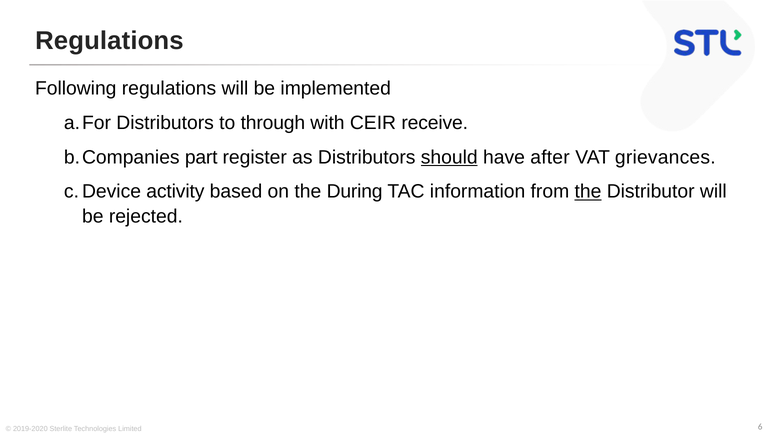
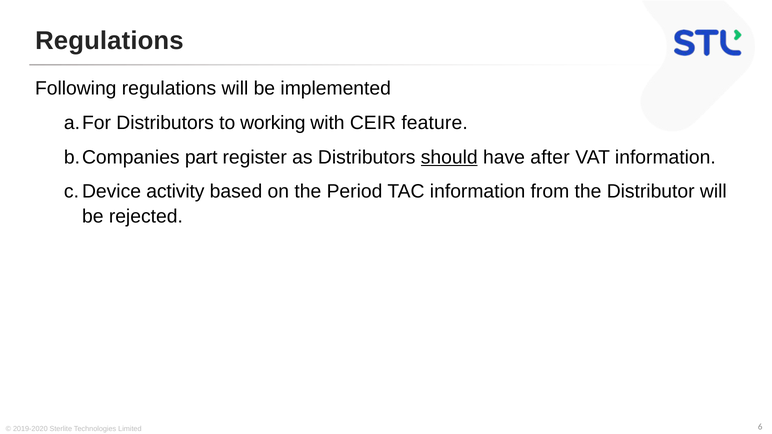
through: through -> working (273, 123)
receive: receive -> feature (435, 123)
VAT grievances: grievances -> information (665, 157)
During: During -> Period (355, 192)
the underline: present -> none (588, 192)
